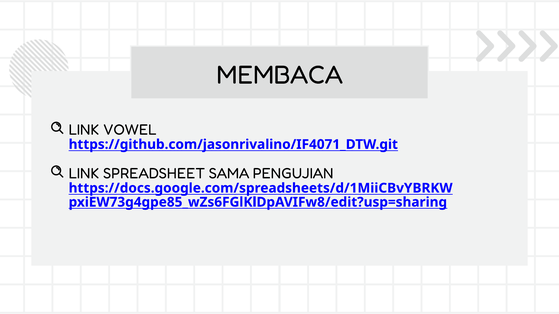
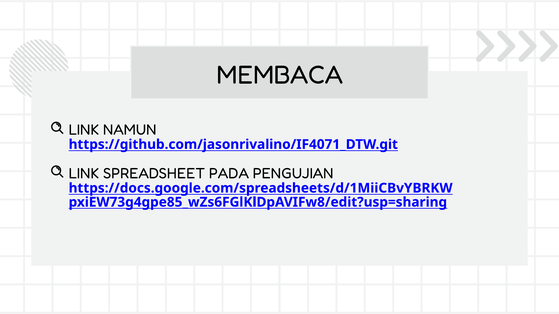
VOWEL: VOWEL -> NAMUN (130, 130)
SAMA: SAMA -> PADA (229, 174)
